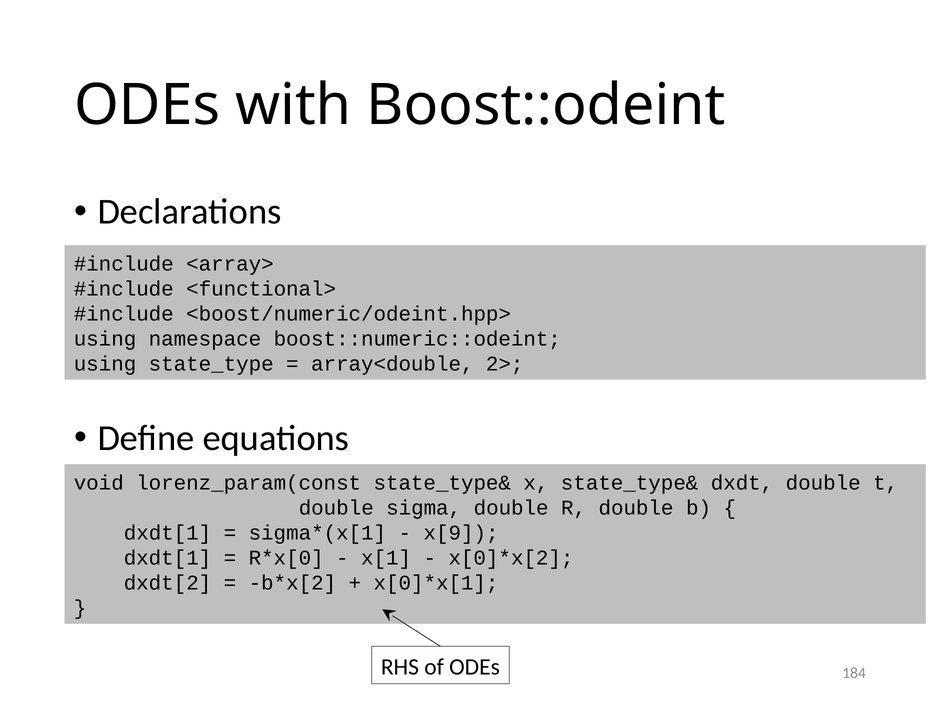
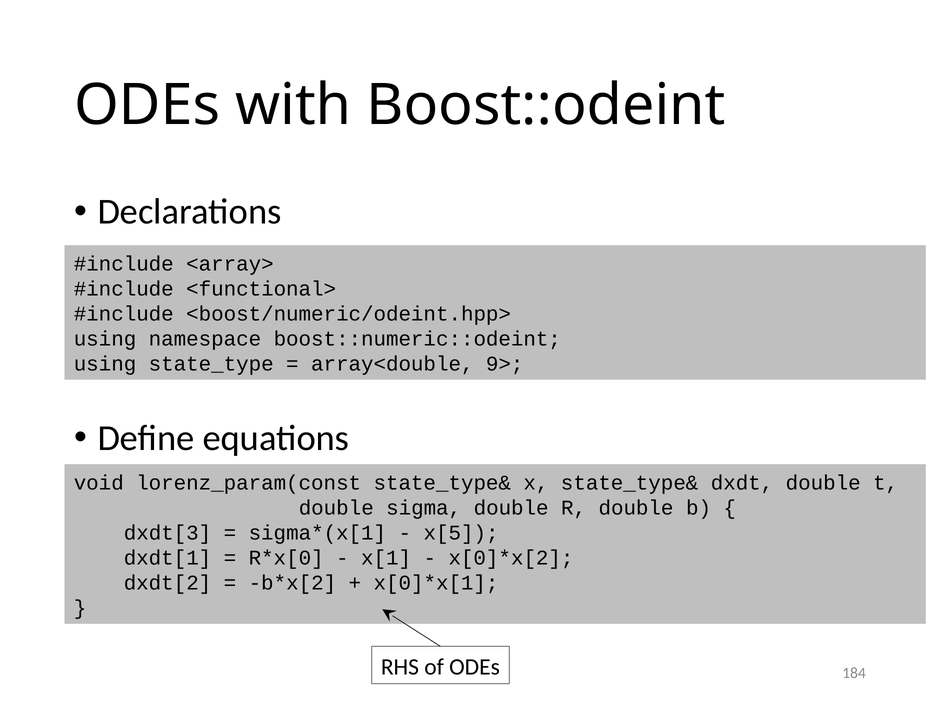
2>: 2> -> 9> (505, 364)
dxdt[1: dxdt[1 -> dxdt[3 (168, 533)
x[9: x[9 -> x[5 (461, 533)
